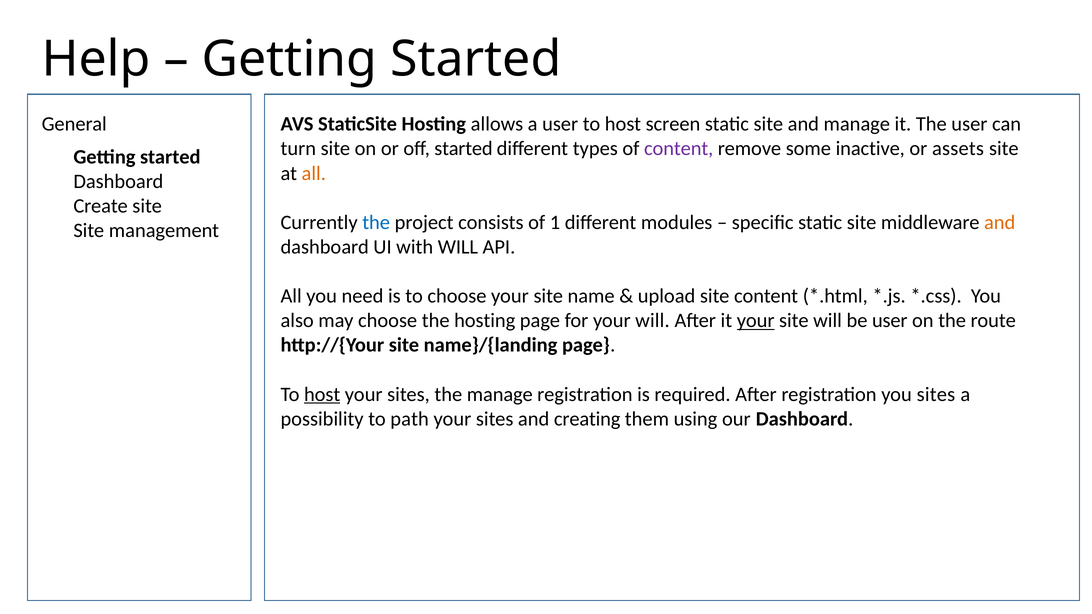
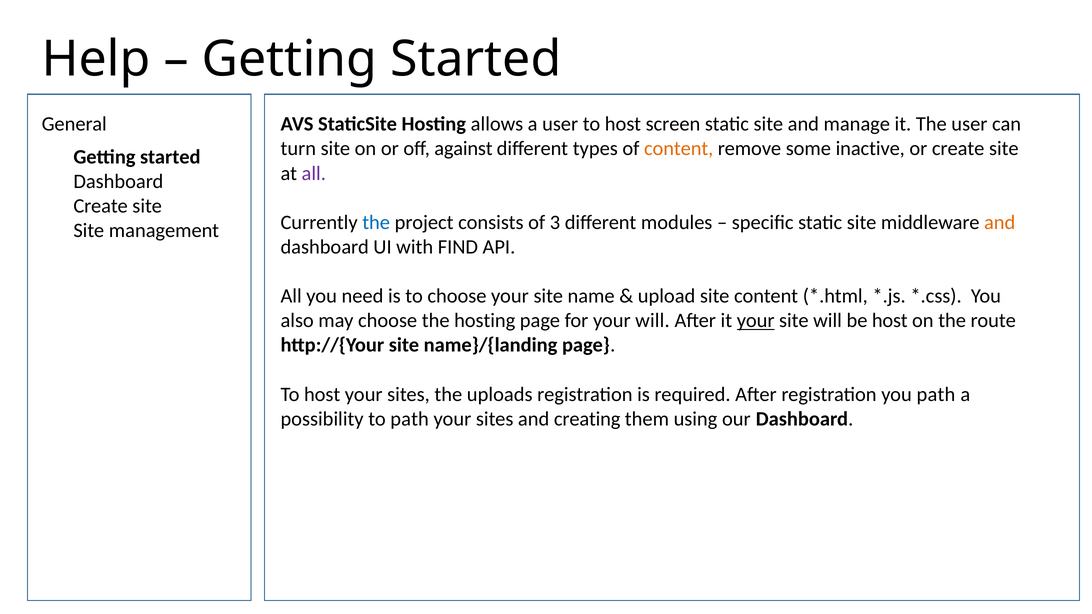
off started: started -> against (463, 149)
content colour: purple -> orange (679, 149)
or assets: assets -> create (958, 149)
all colour: orange -> purple (314, 173)
1: 1 -> 3 (555, 222)
with WILL: WILL -> FIND (458, 247)
be user: user -> host (890, 321)
host underline: present -> none (322, 394)
the manage: manage -> uploads (500, 394)
you sites: sites -> path (936, 394)
